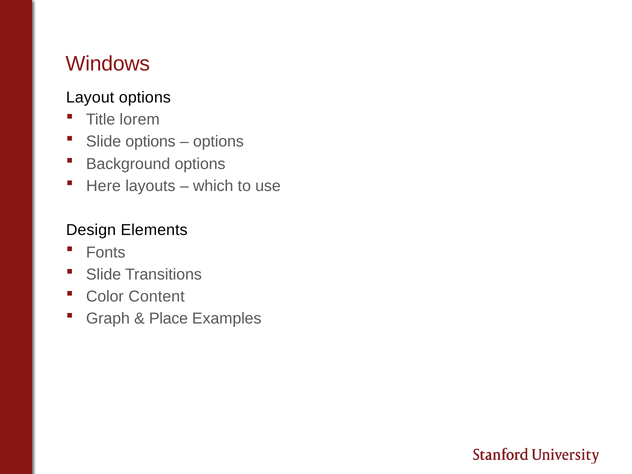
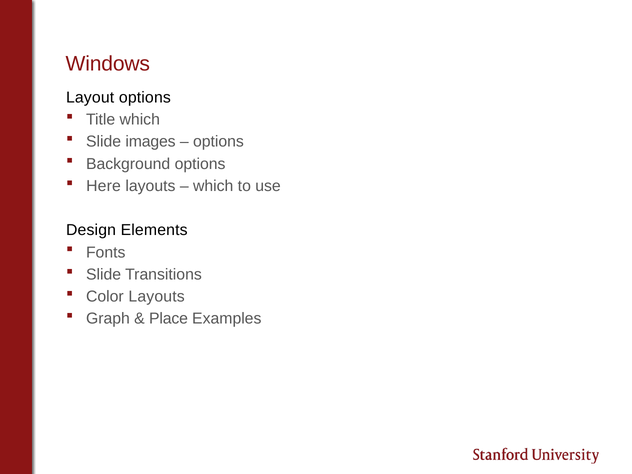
Title lorem: lorem -> which (140, 120)
Slide options: options -> images (151, 142)
Color Content: Content -> Layouts (157, 297)
